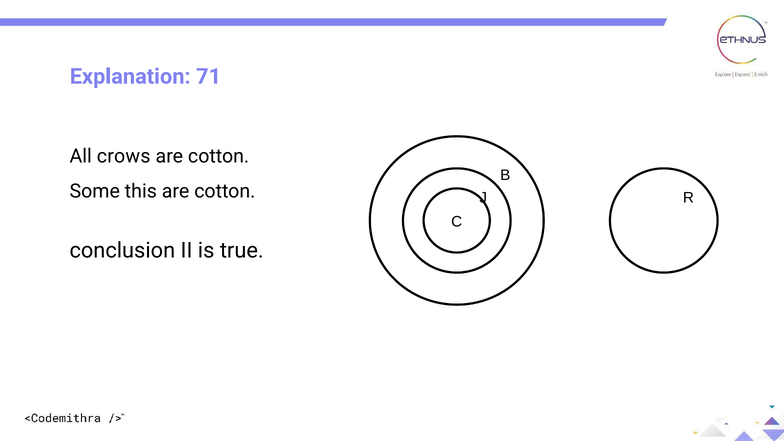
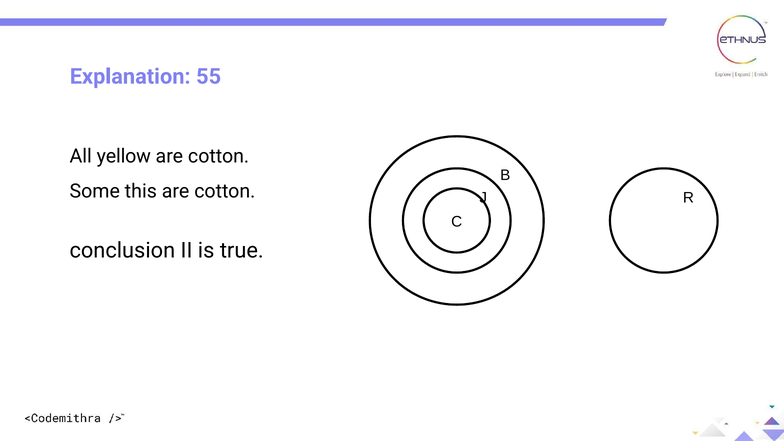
71: 71 -> 55 (209, 76)
crows: crows -> yellow (124, 156)
